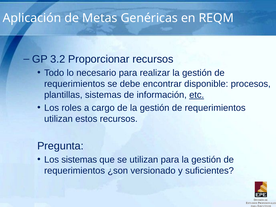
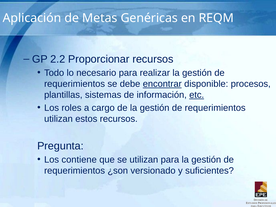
3.2: 3.2 -> 2.2 (58, 59)
encontrar underline: none -> present (162, 84)
Los sistemas: sistemas -> contiene (79, 160)
